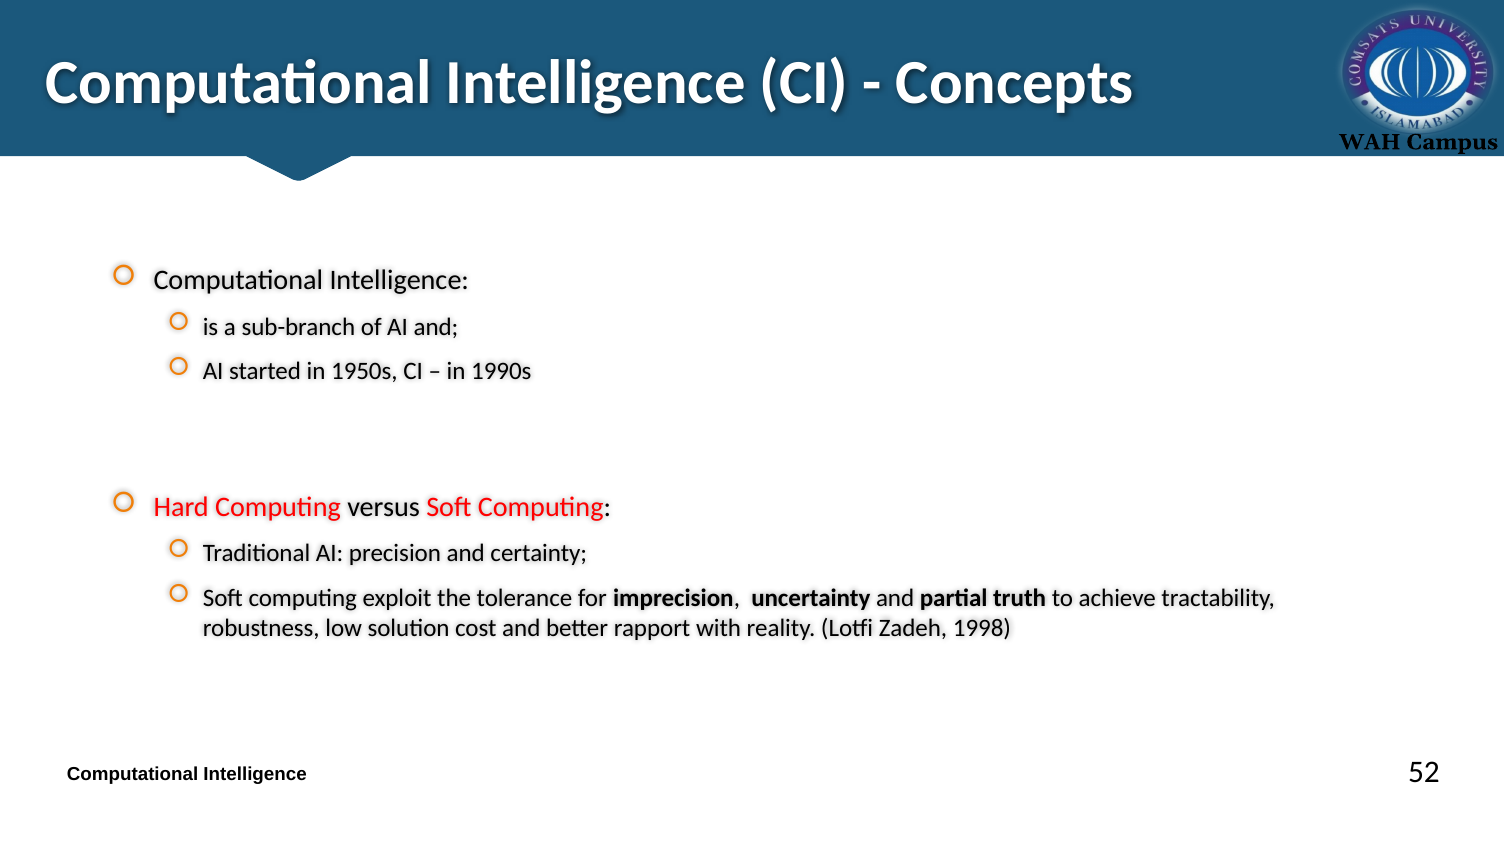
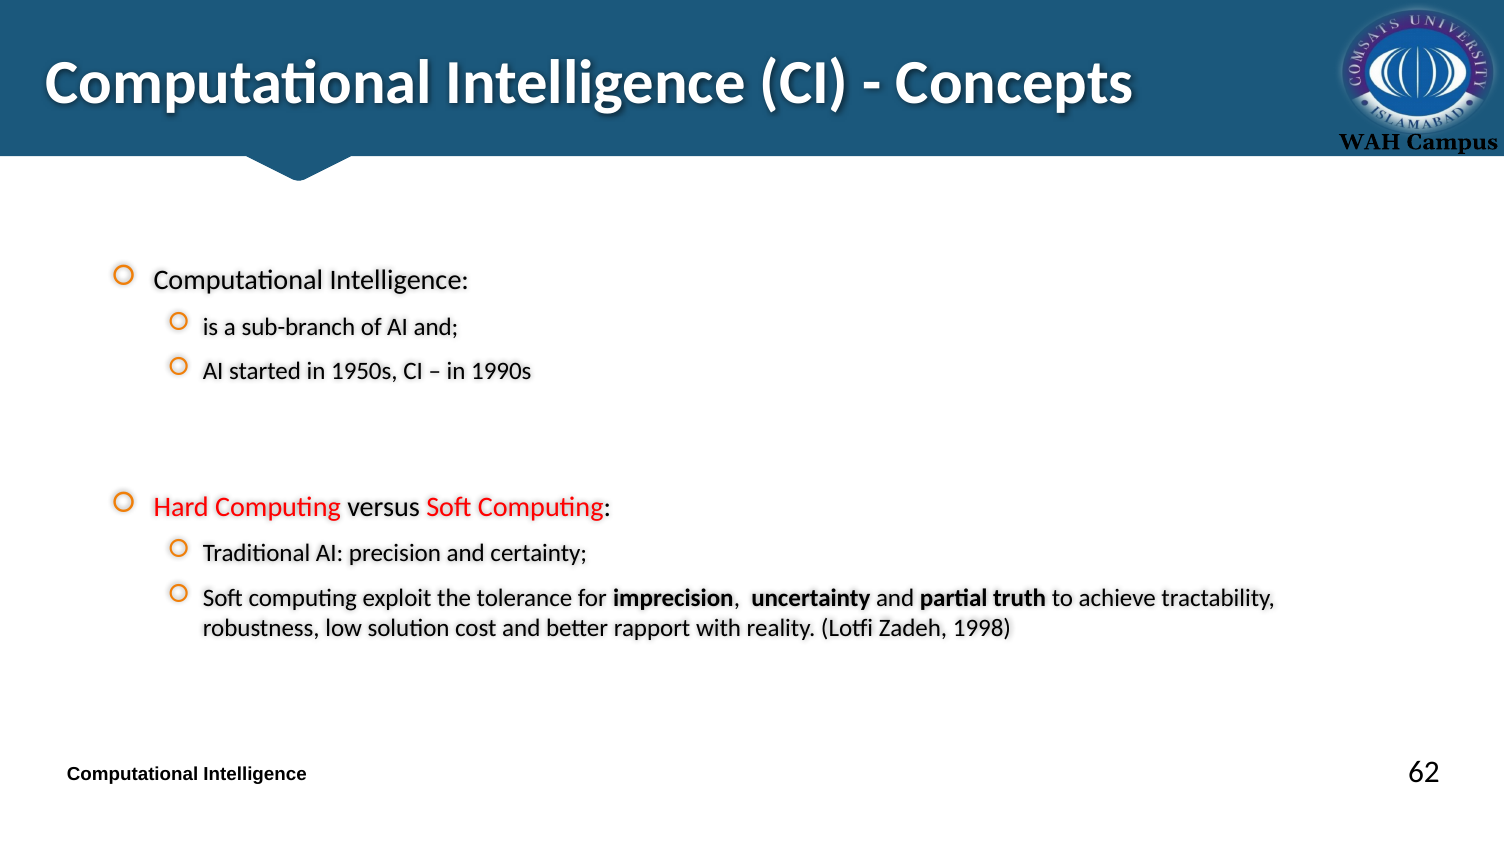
52: 52 -> 62 (1424, 772)
